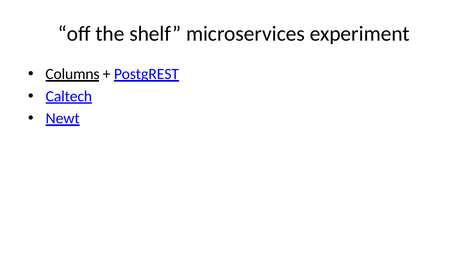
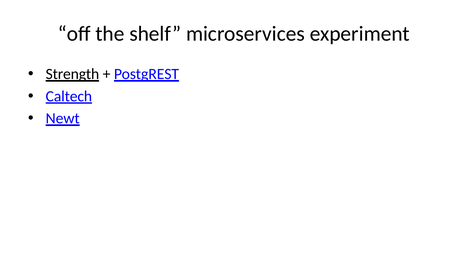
Columns: Columns -> Strength (72, 74)
